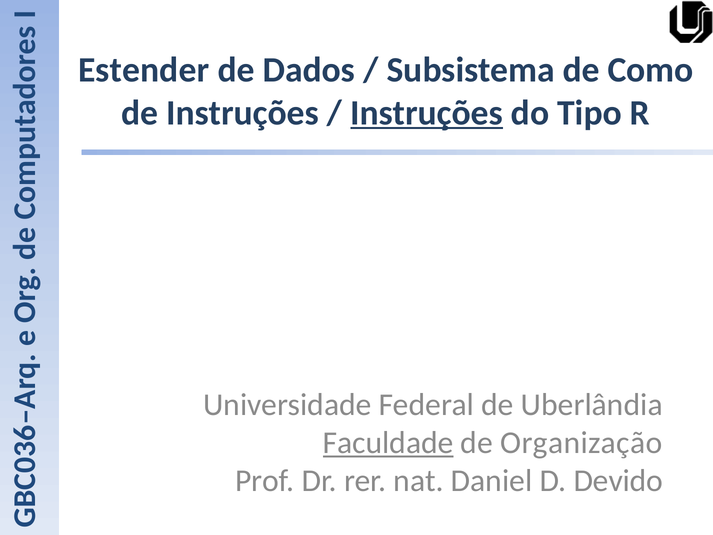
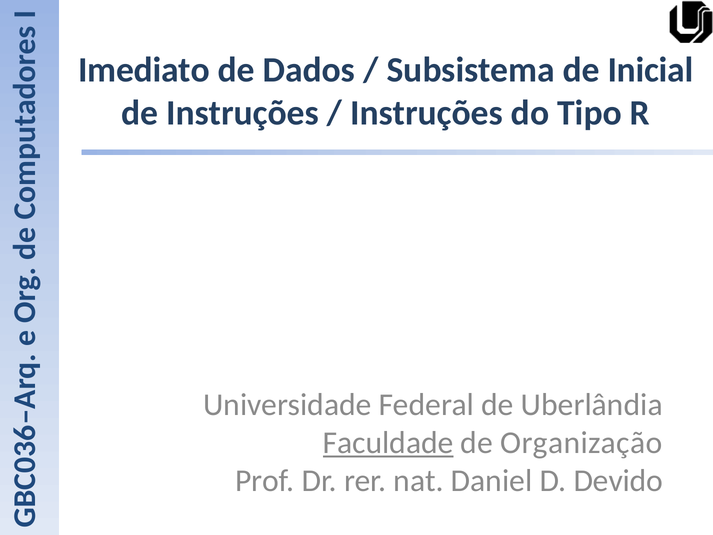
Estender: Estender -> Imediato (144, 70)
Como: Como -> Inicial (651, 70)
Instruções underline: present -> none (427, 113)
